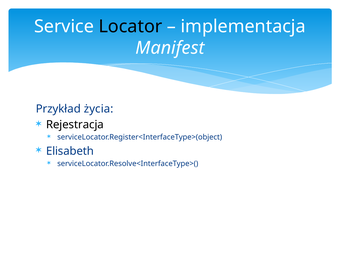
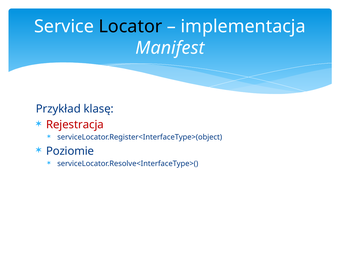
życia: życia -> klasę (99, 109)
Rejestracja colour: black -> red (75, 125)
Elisabeth: Elisabeth -> Poziomie (70, 151)
